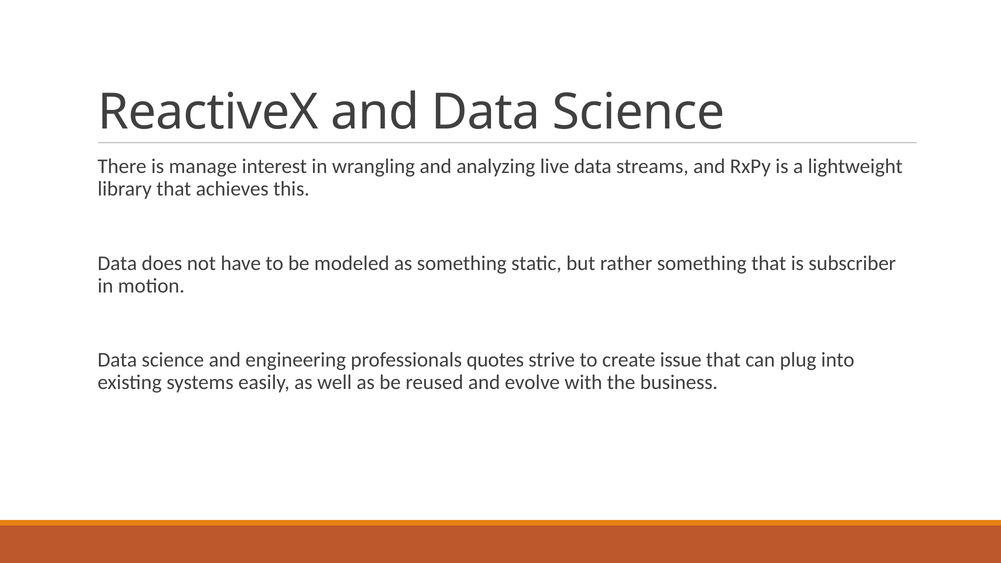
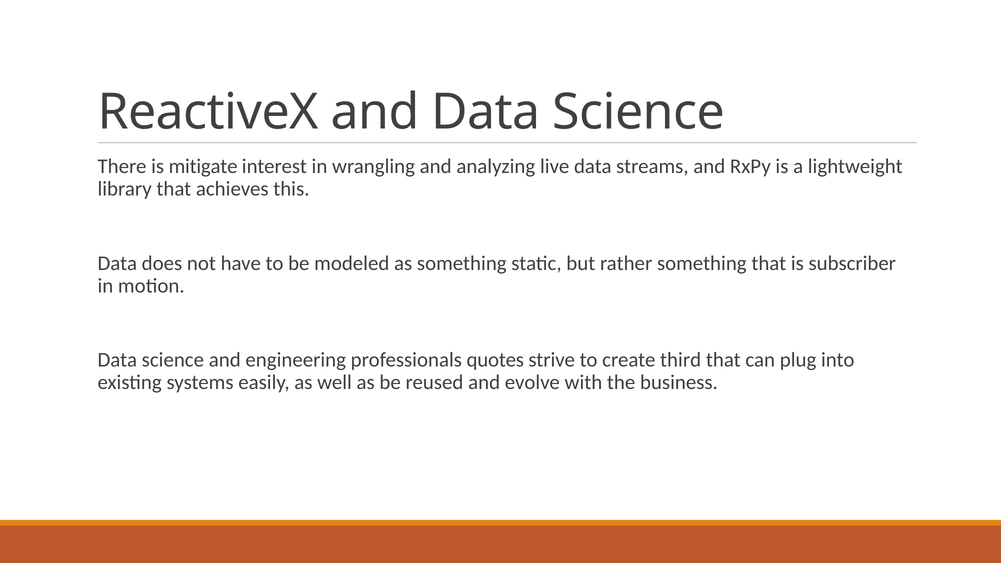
manage: manage -> mitigate (203, 166)
issue: issue -> third (681, 360)
